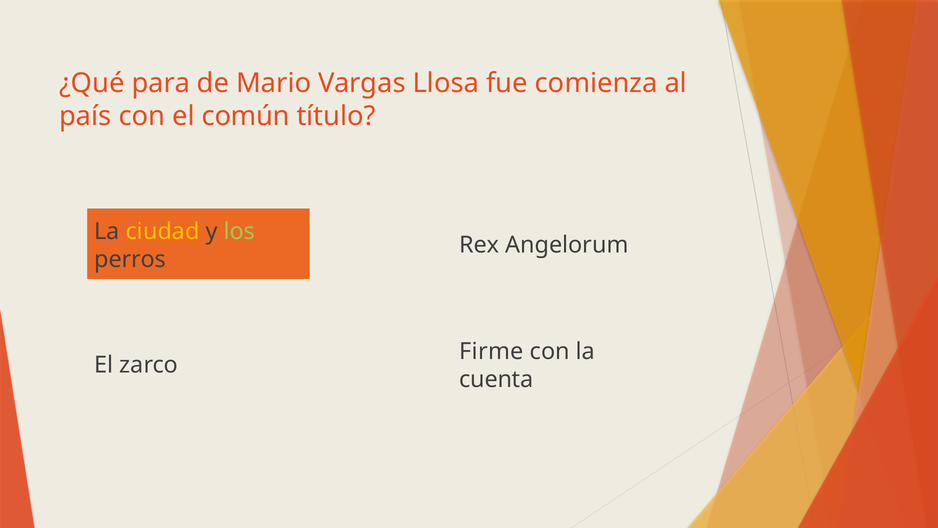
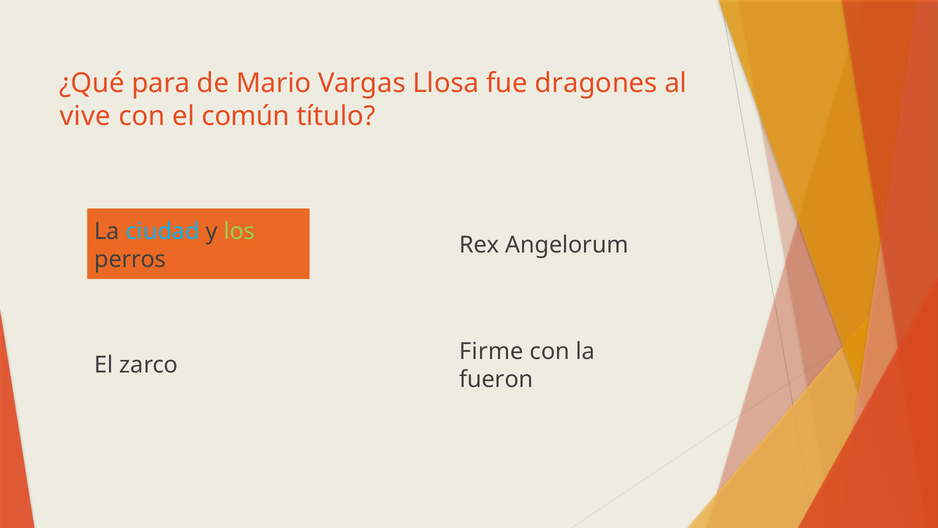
comienza: comienza -> dragones (596, 83)
país: país -> vive (85, 116)
ciudad colour: yellow -> light blue (163, 231)
cuenta: cuenta -> fueron (496, 379)
